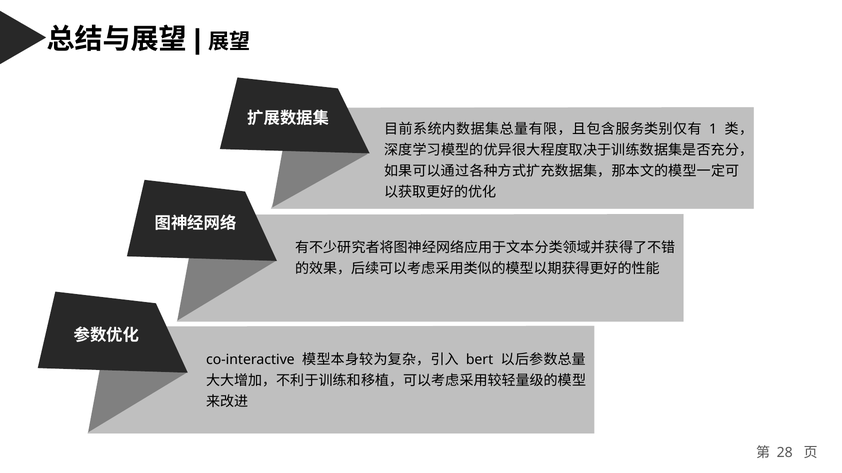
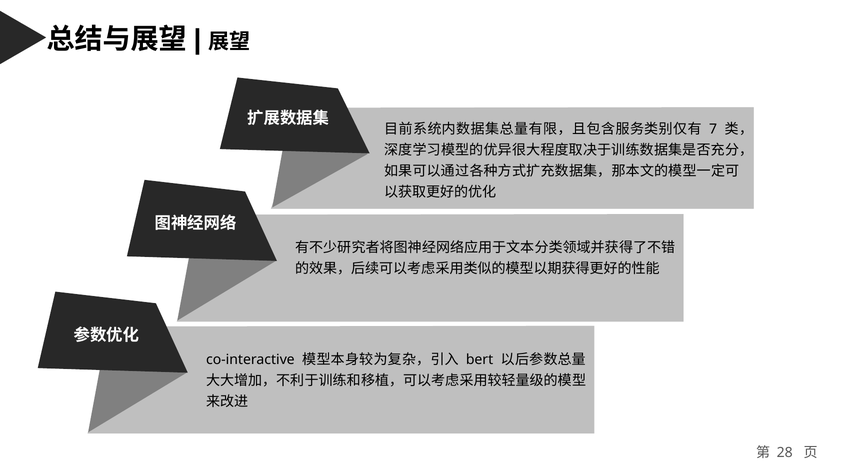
1: 1 -> 7 (713, 129)
